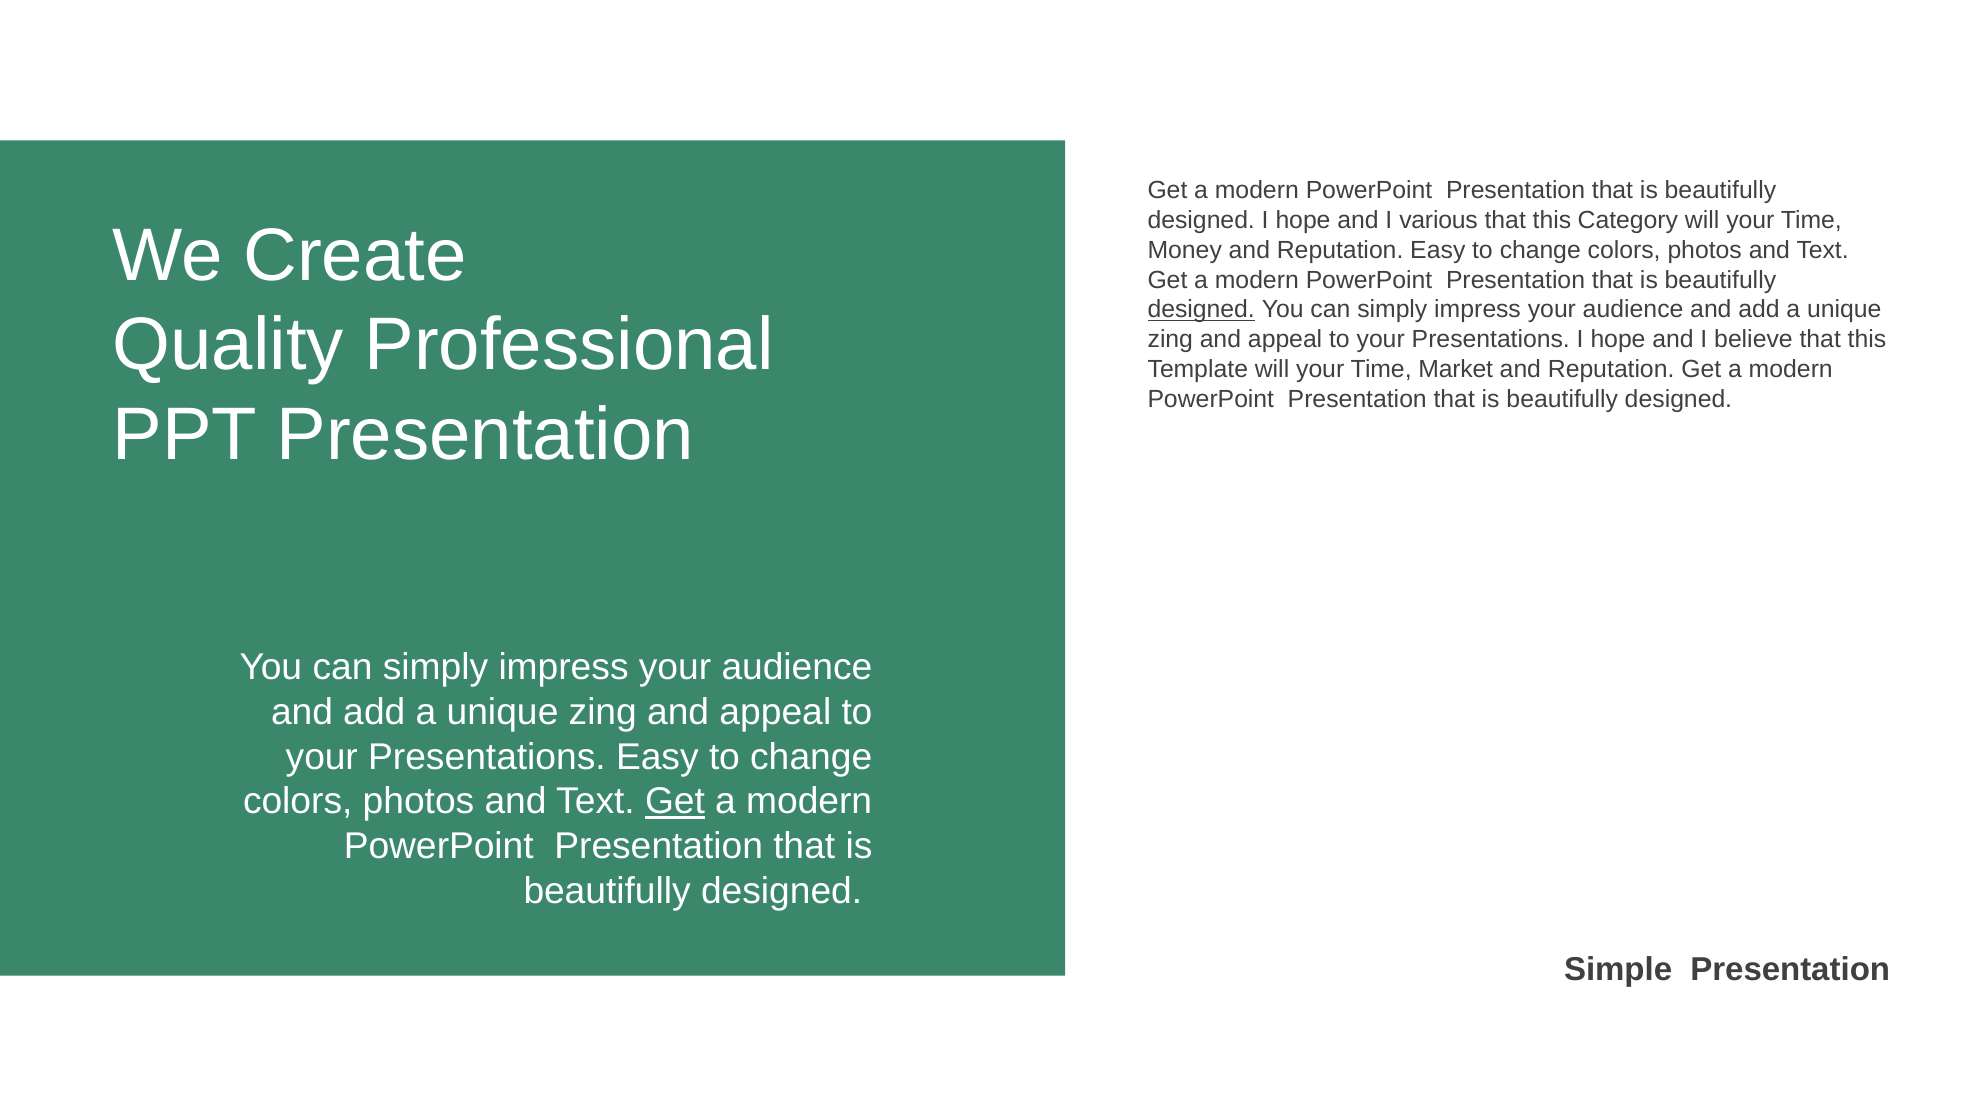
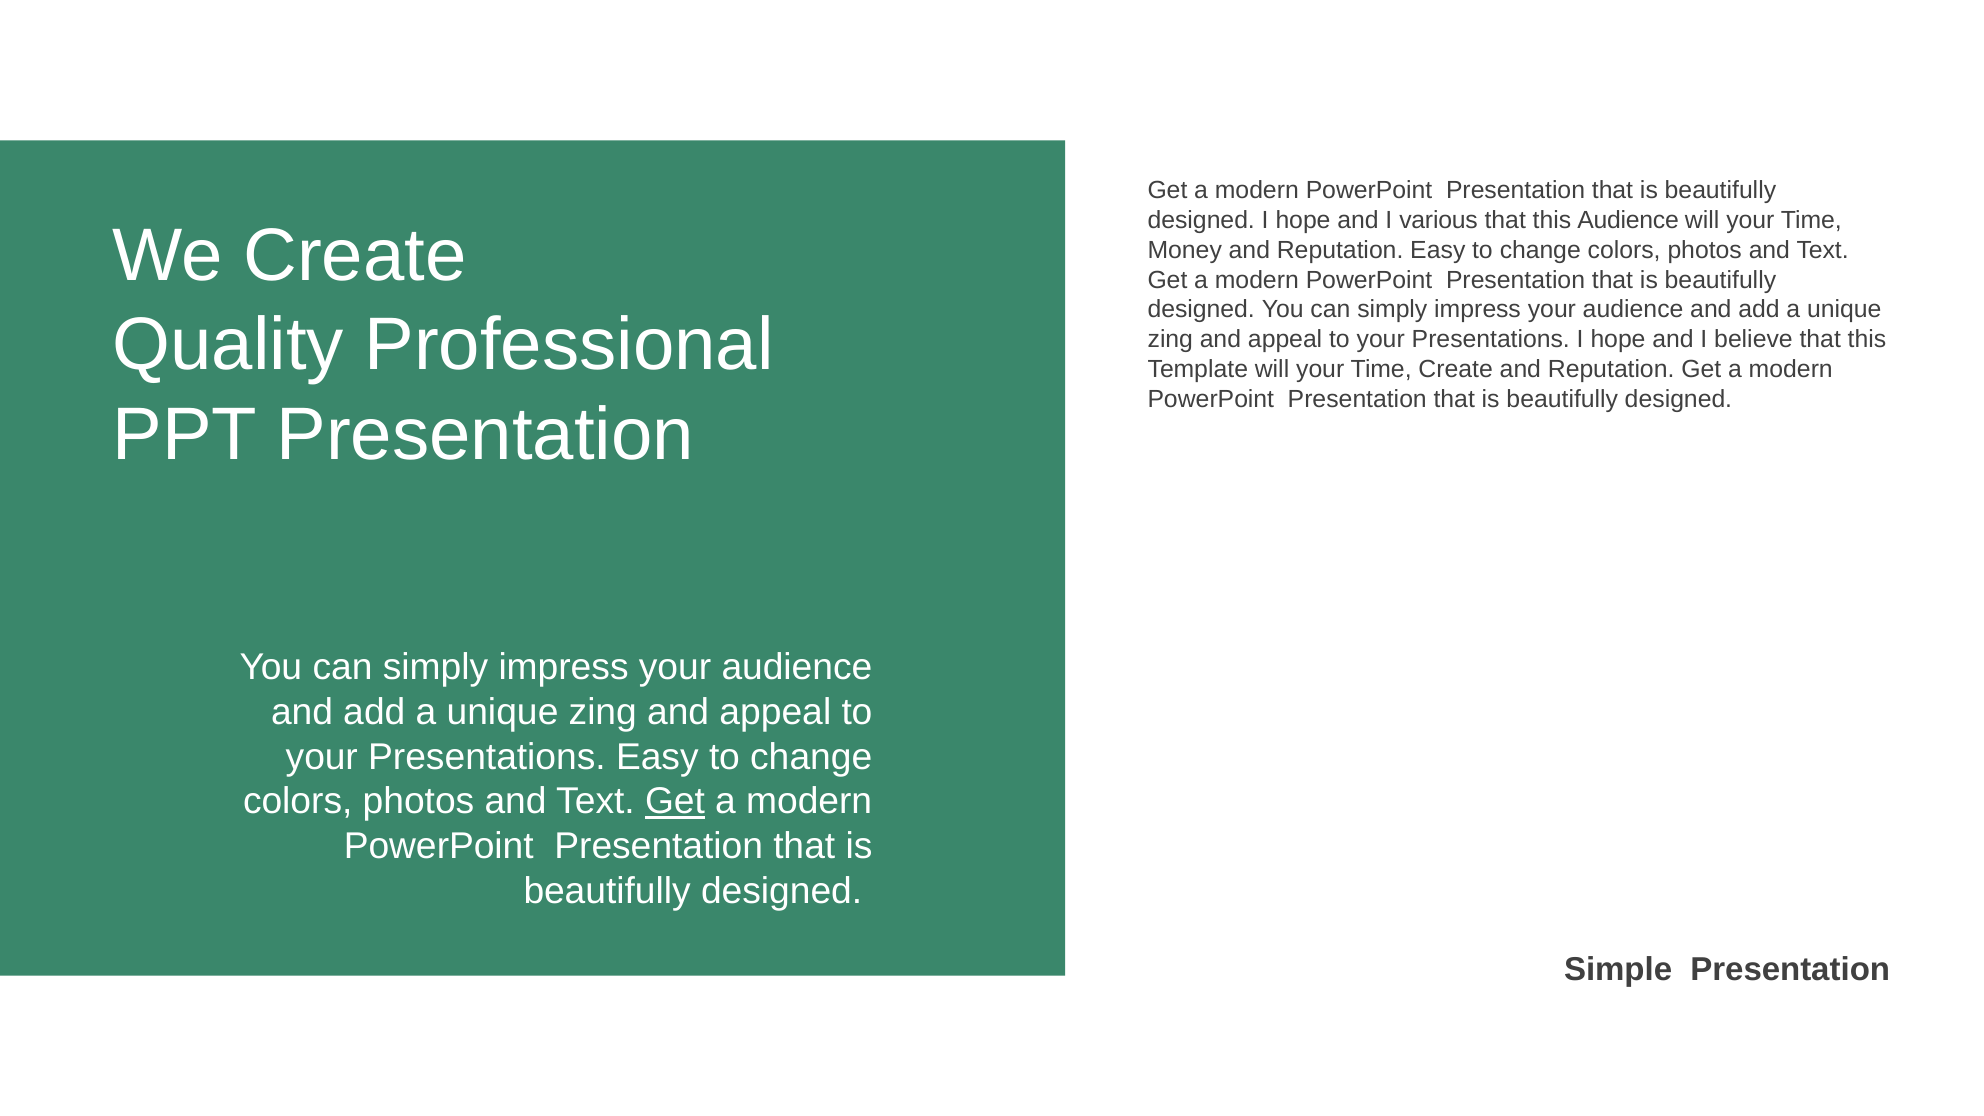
this Category: Category -> Audience (1628, 221)
designed underline: present -> none (1201, 310)
Time Market: Market -> Create (1456, 369)
